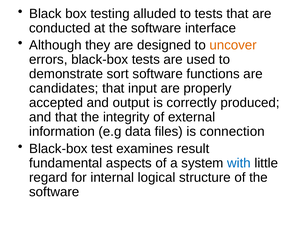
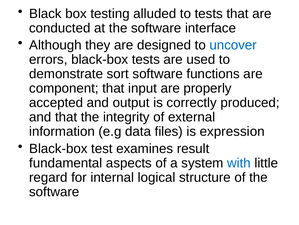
uncover colour: orange -> blue (233, 45)
candidates: candidates -> component (64, 88)
connection: connection -> expression (232, 131)
